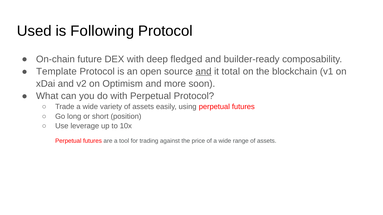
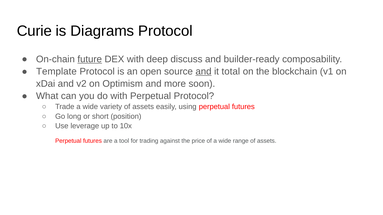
Used: Used -> Curie (34, 31)
Following: Following -> Diagrams (102, 31)
future underline: none -> present (90, 59)
fledged: fledged -> discuss (186, 59)
